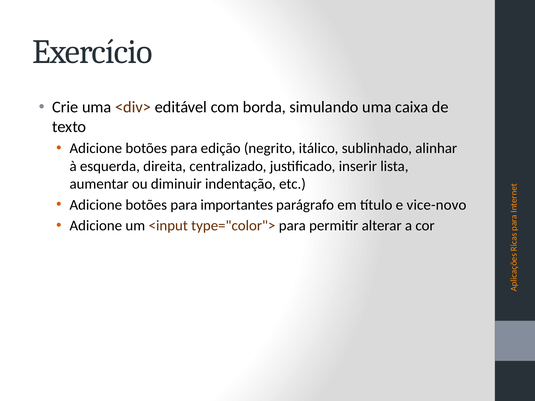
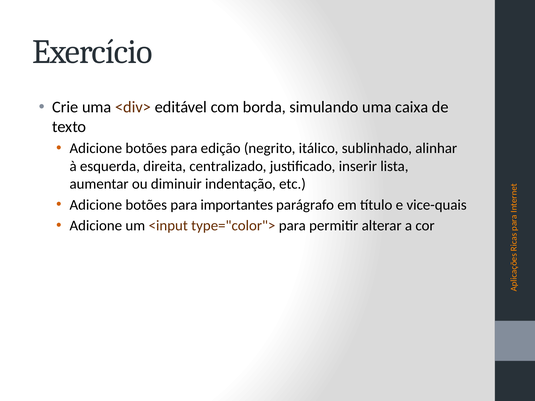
vice-novo: vice-novo -> vice-quais (437, 205)
